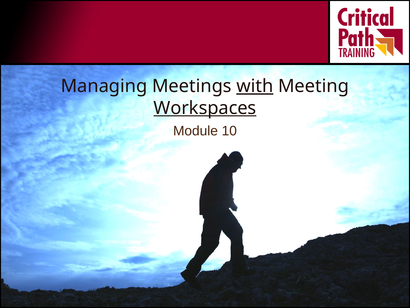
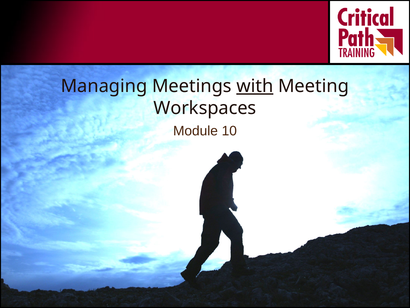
Workspaces underline: present -> none (205, 108)
